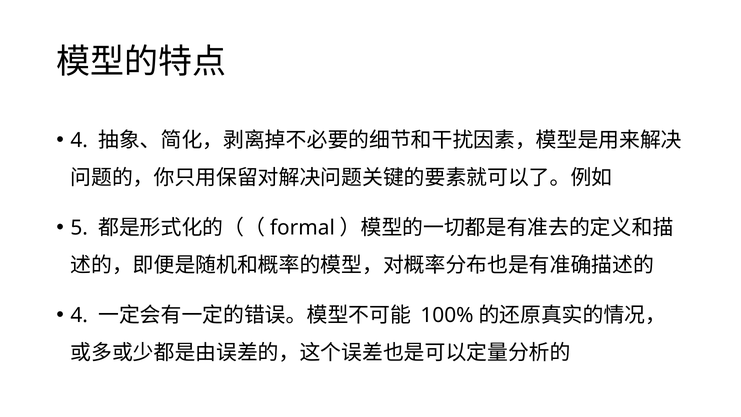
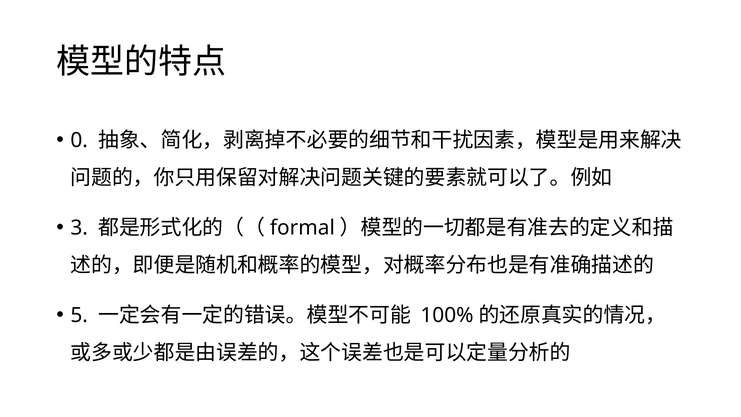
4: 4 -> 0 (79, 140)
5: 5 -> 3 (79, 228)
4: 4 -> 5 (79, 315)
